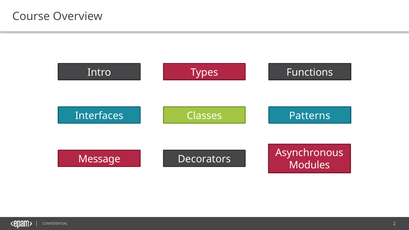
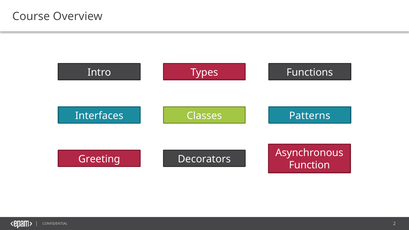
Message: Message -> Greeting (99, 159)
Modules: Modules -> Function (309, 165)
